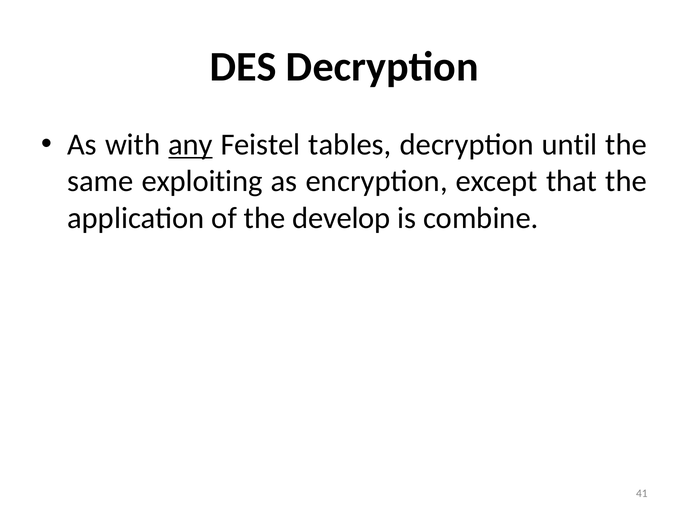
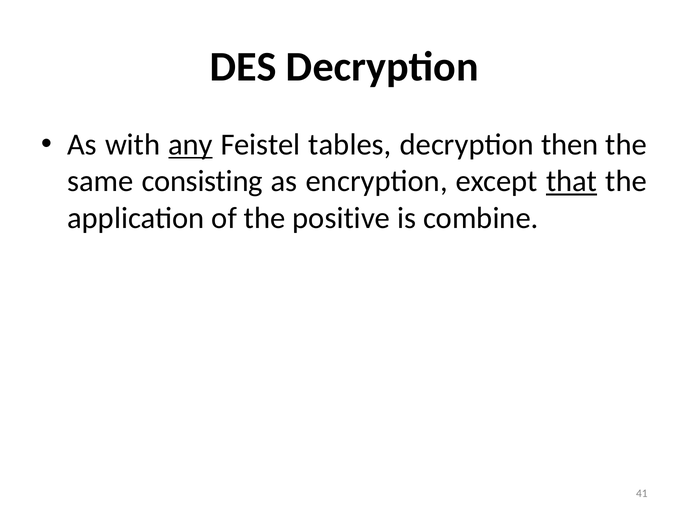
until: until -> then (570, 145)
exploiting: exploiting -> consisting (202, 181)
that underline: none -> present (572, 181)
develop: develop -> positive (341, 218)
